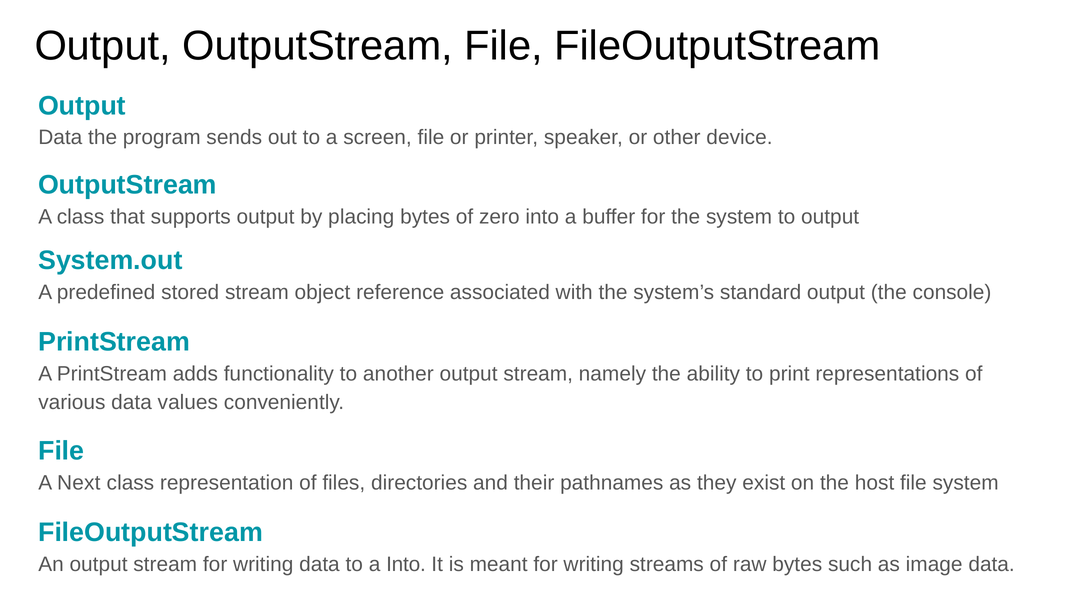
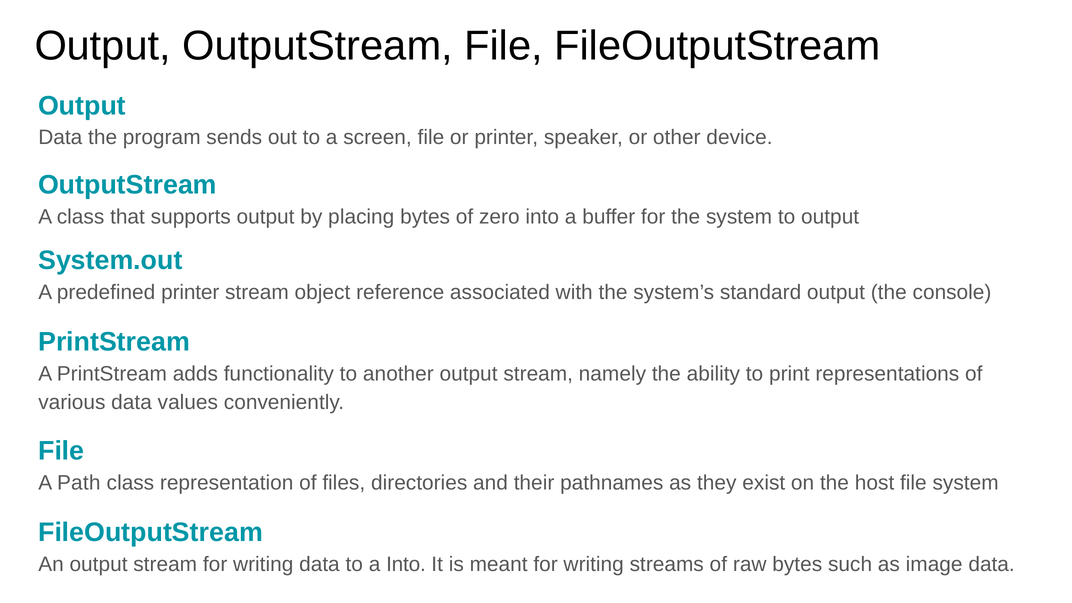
predefined stored: stored -> printer (190, 292)
Next: Next -> Path (79, 483)
